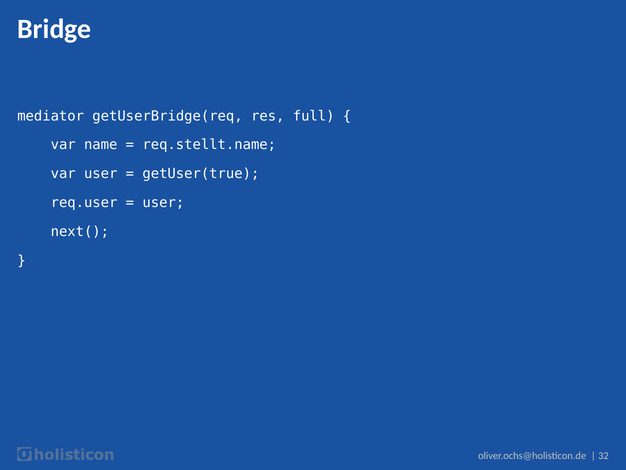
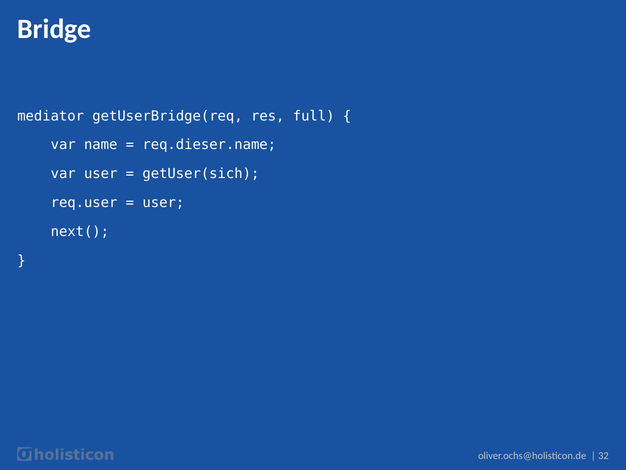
req.stellt.name: req.stellt.name -> req.dieser.name (209, 145)
getUser(true: getUser(true -> getUser(sich (201, 174)
